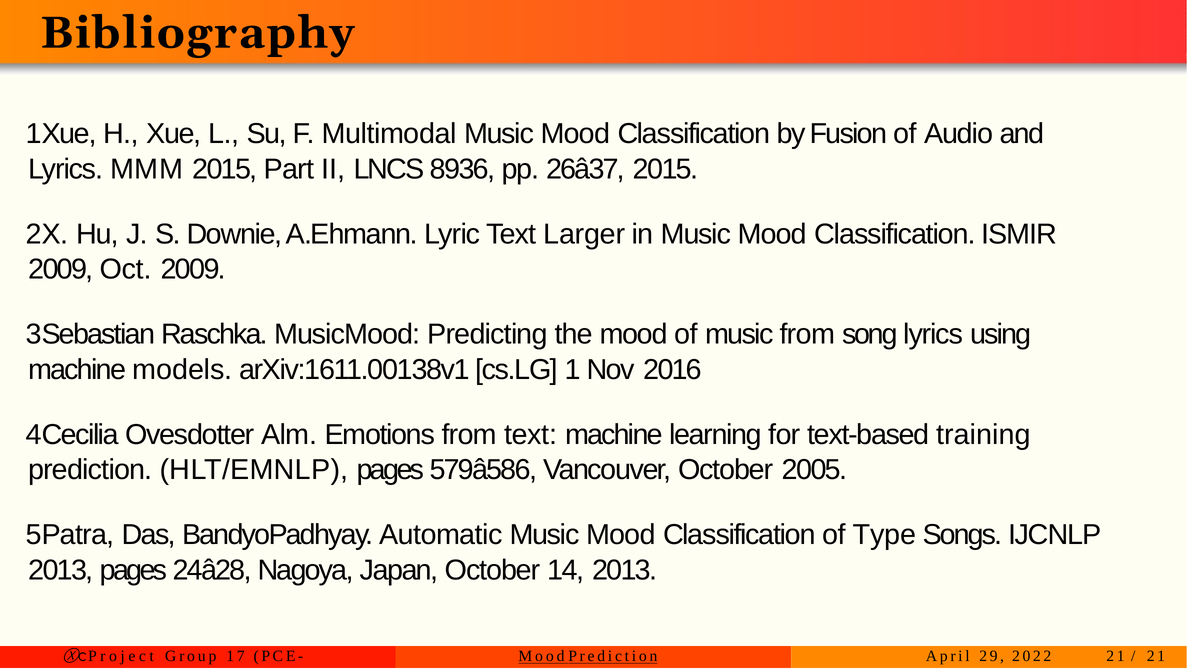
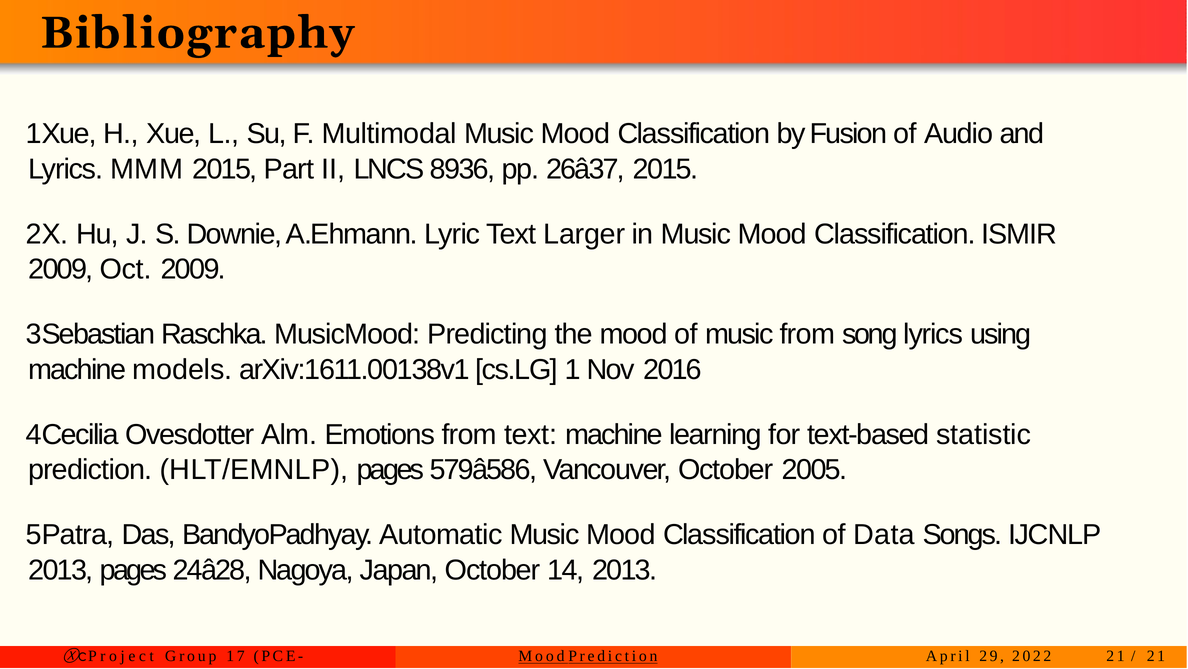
training: training -> statistic (984, 434)
Type: Type -> Data (884, 534)
